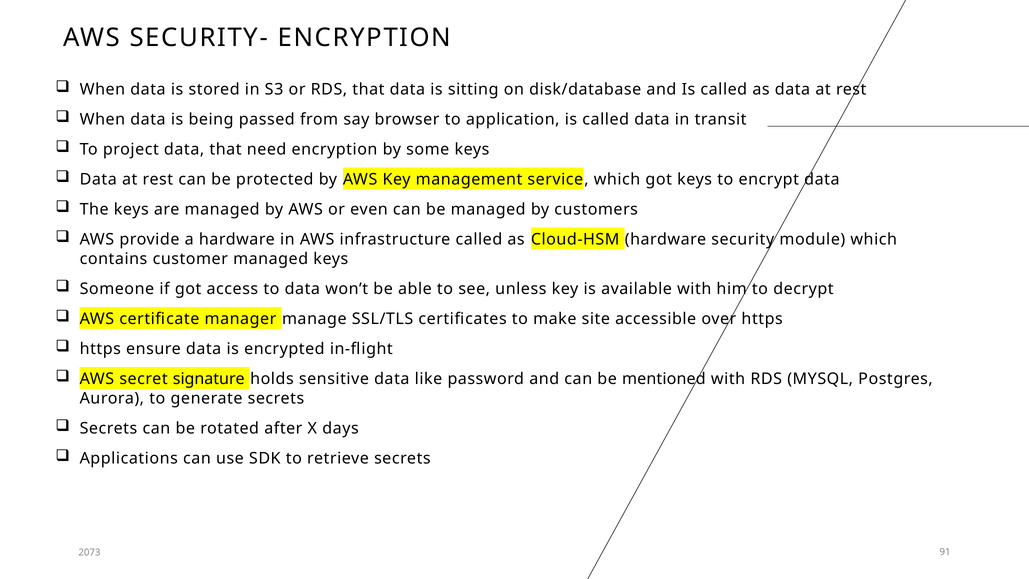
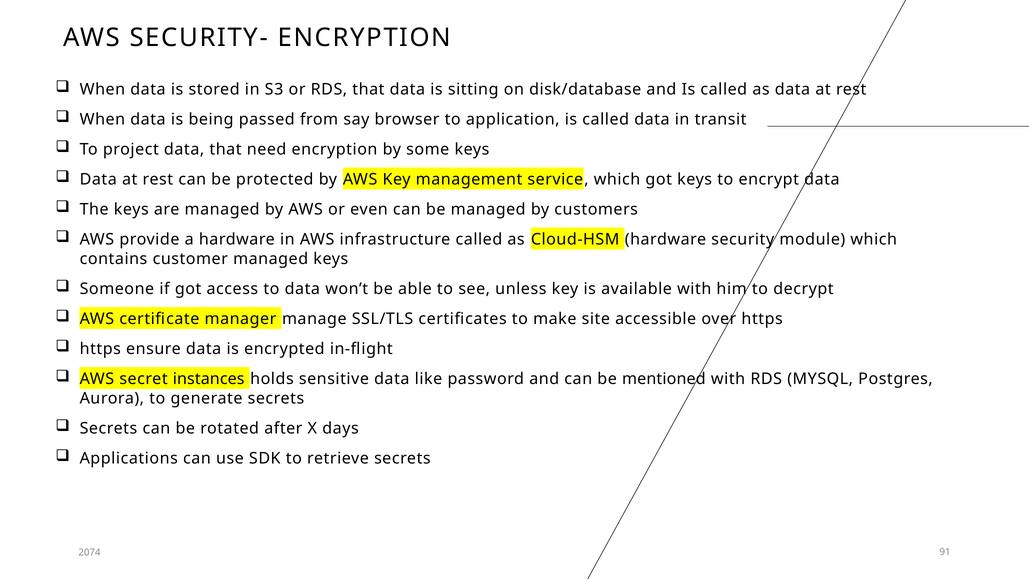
signature: signature -> instances (209, 379)
2073: 2073 -> 2074 (89, 553)
